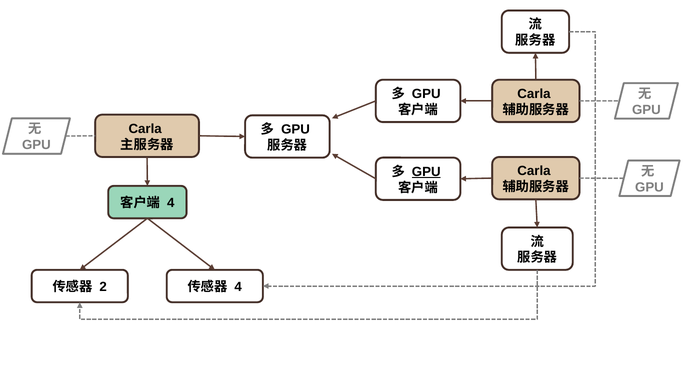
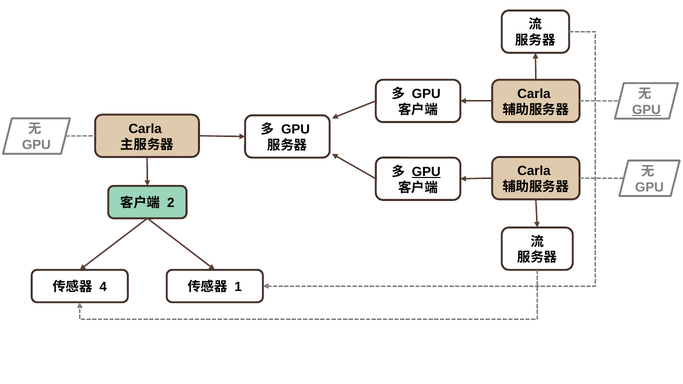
GPU underline: none -> present (646, 110)
4: 4 -> 2 (171, 203)
2: 2 -> 4 (103, 287)
4: 4 -> 1 (238, 287)
